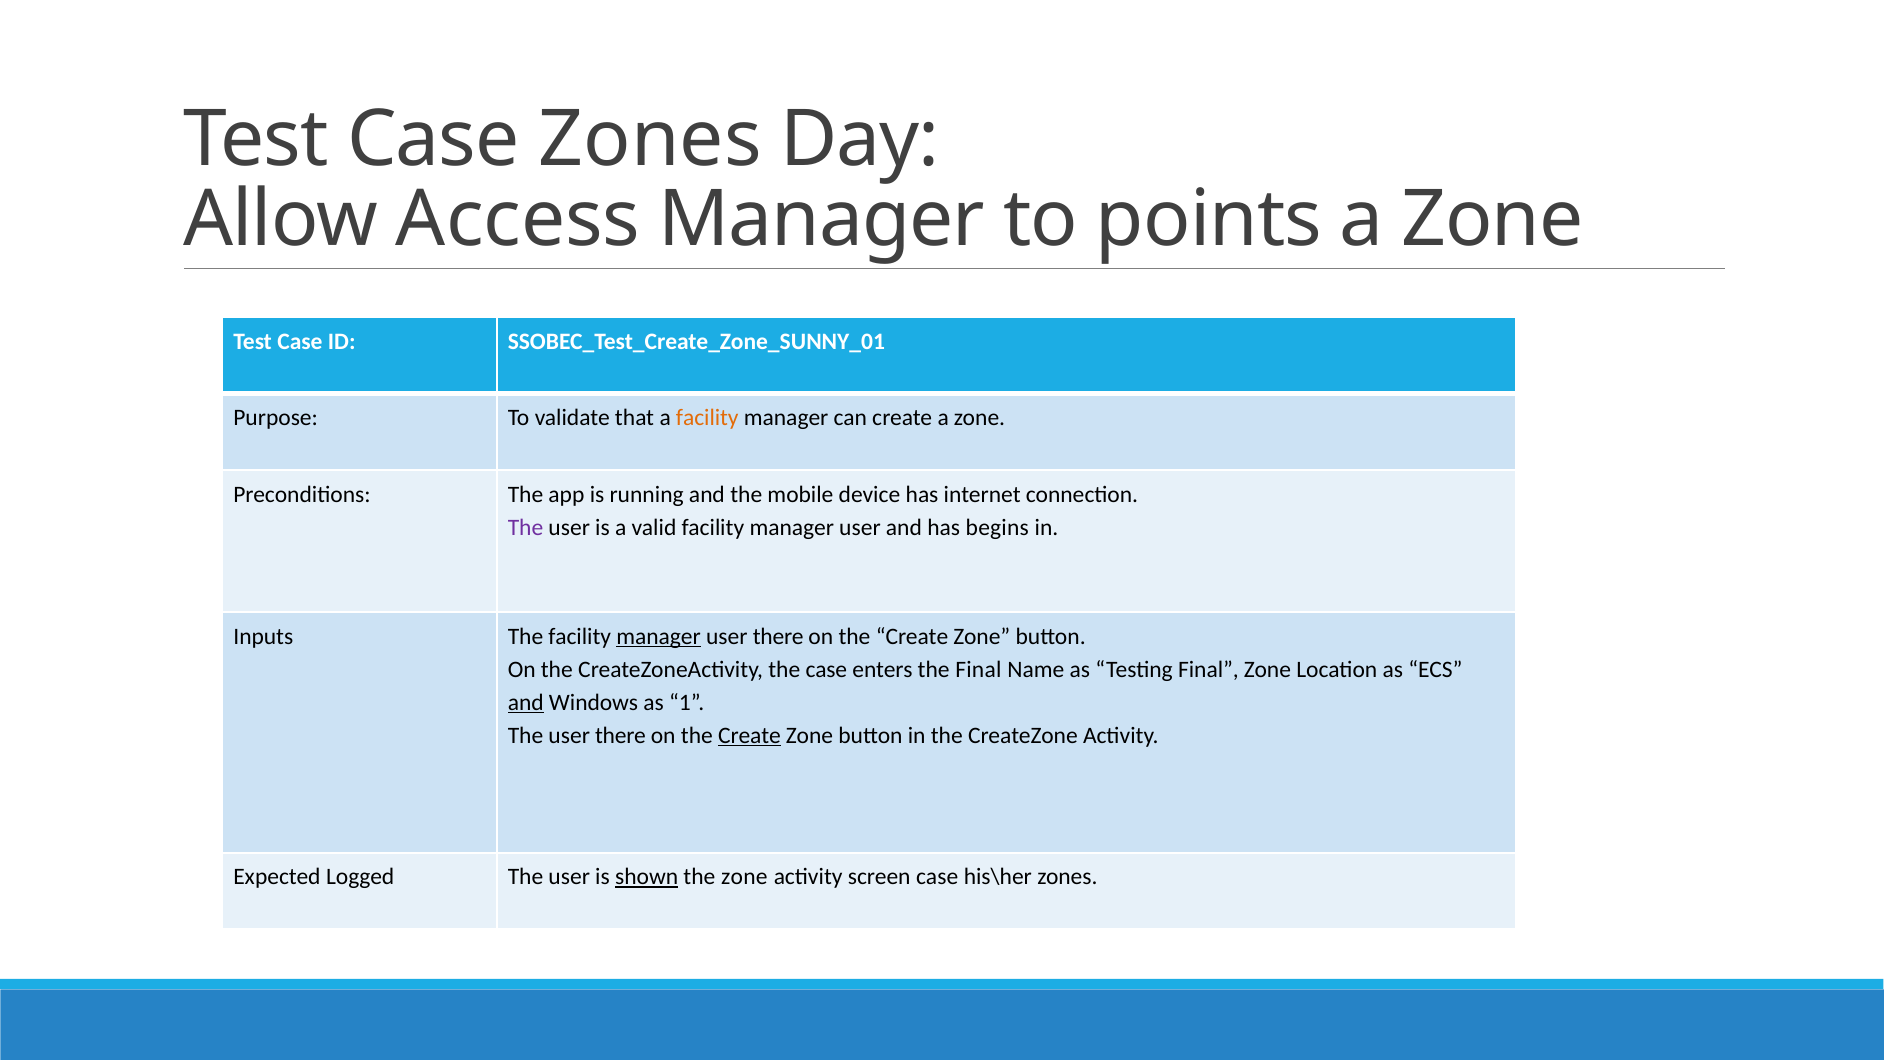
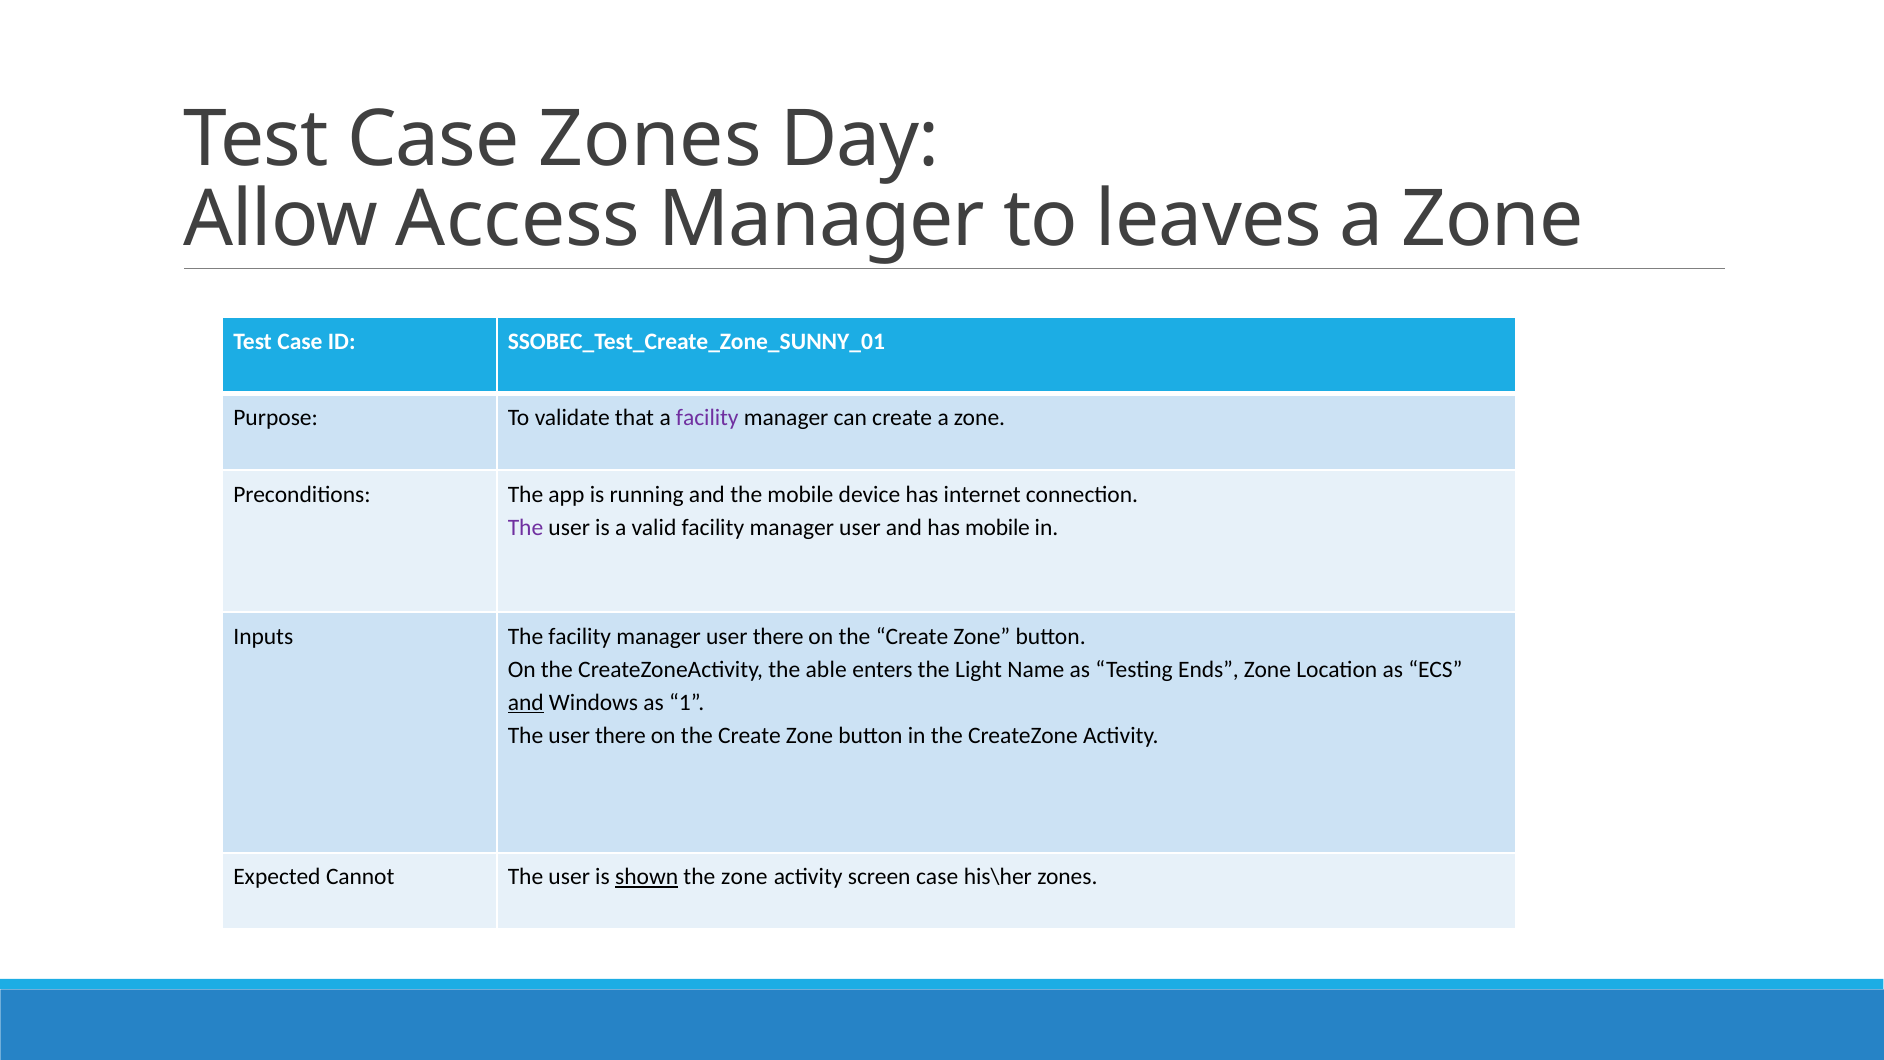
points: points -> leaves (1209, 219)
facility colour: orange -> purple (707, 418)
has begins: begins -> mobile (998, 527)
manager underline: present -> none (659, 636)
the case: case -> able (826, 669)
the Final: Final -> Light (978, 669)
Testing Final: Final -> Ends (1208, 669)
Create underline: present -> none (749, 735)
Logged: Logged -> Cannot (360, 877)
